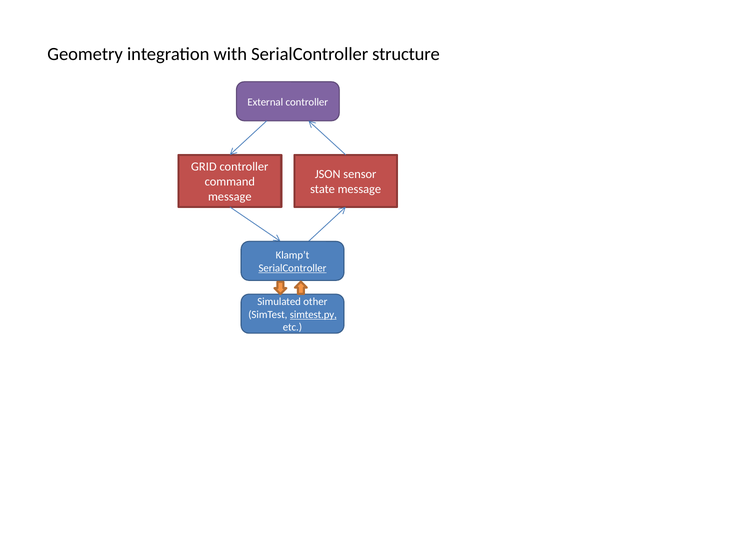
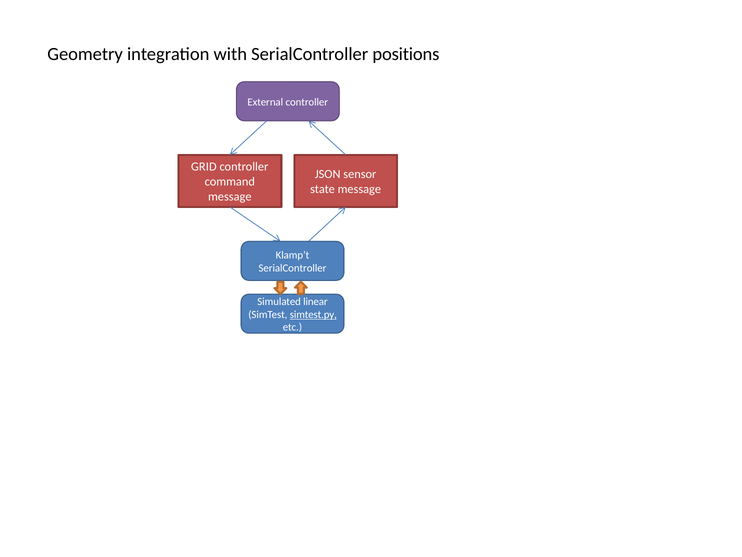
structure: structure -> positions (406, 54)
SerialController underline: present -> none (292, 268)
other: other -> linear (315, 301)
